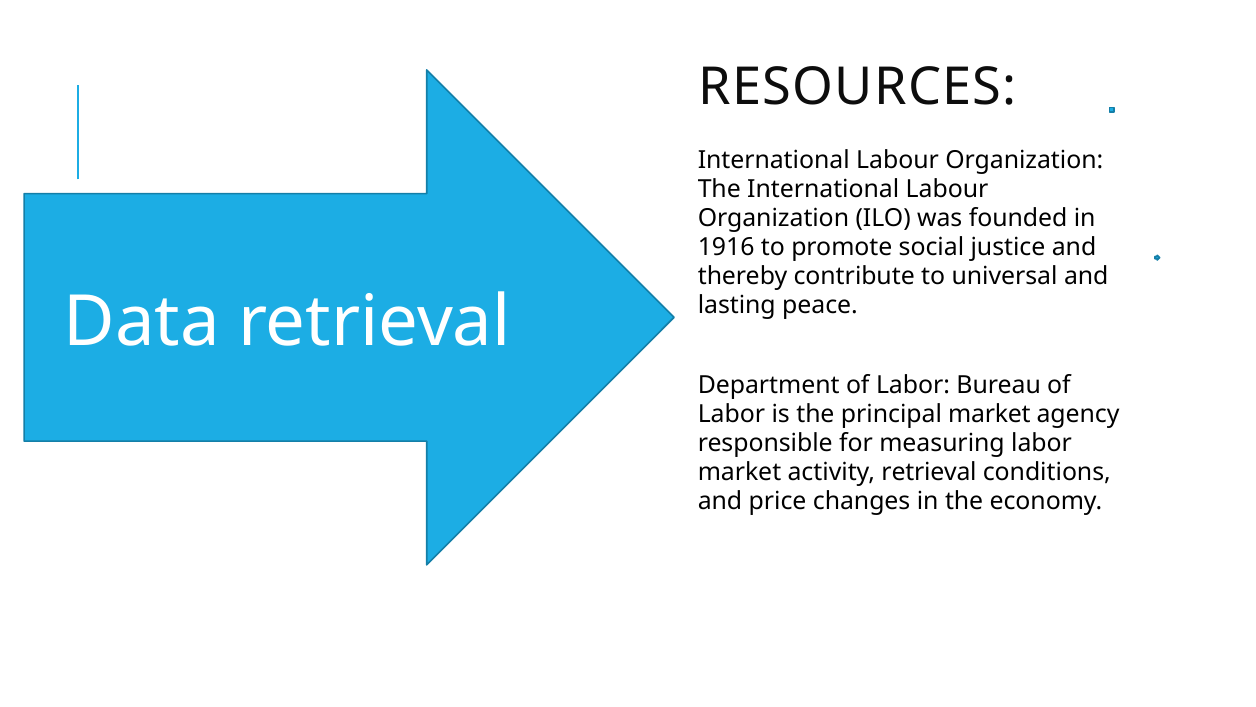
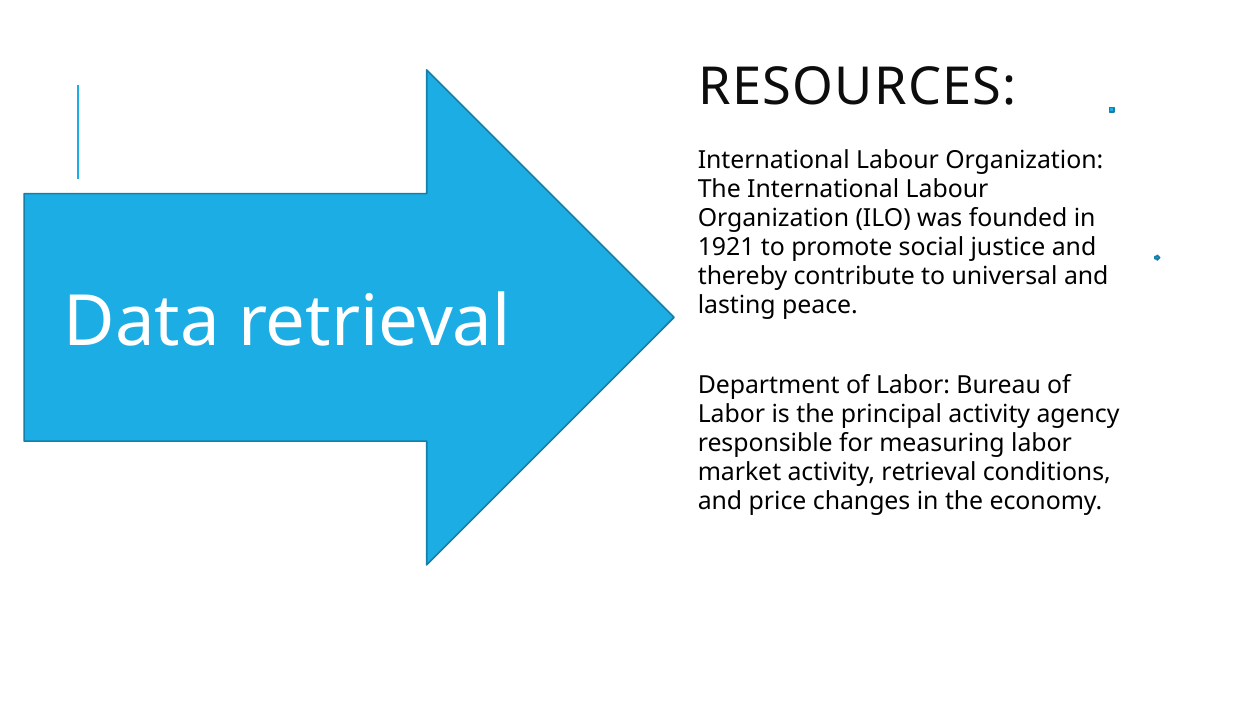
1916: 1916 -> 1921 (726, 247)
principal market: market -> activity (989, 414)
